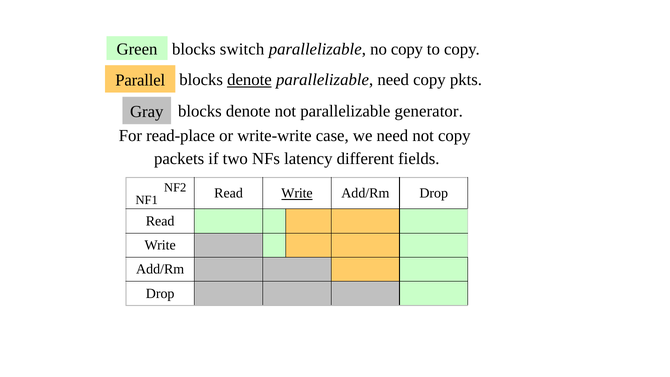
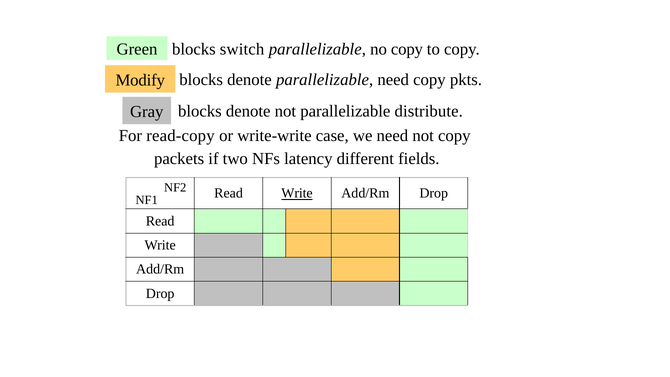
denote underline: present -> none (249, 80)
Parallel: Parallel -> Modify (140, 80)
generator: generator -> distribute (429, 111)
read-place: read-place -> read-copy (180, 136)
